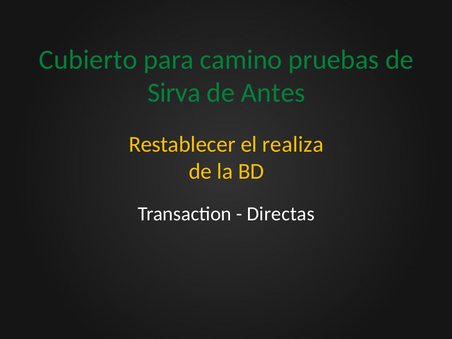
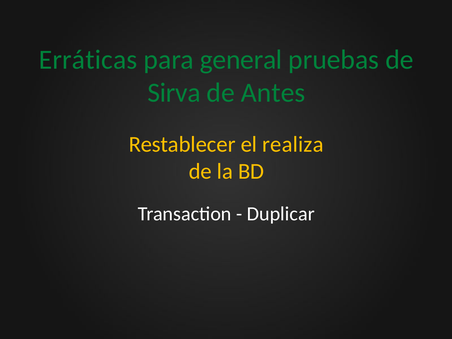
Cubierto: Cubierto -> Erráticas (88, 60)
camino: camino -> general (241, 60)
Directas: Directas -> Duplicar (281, 214)
